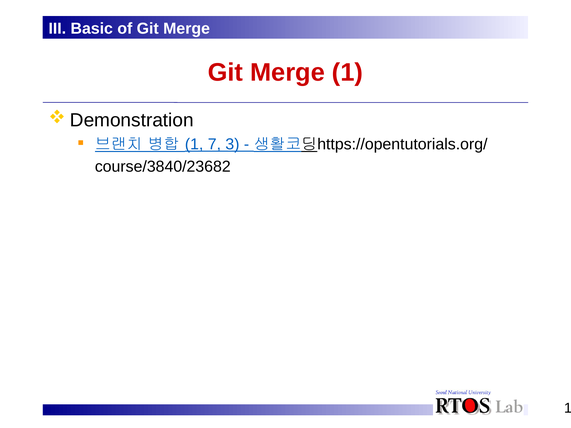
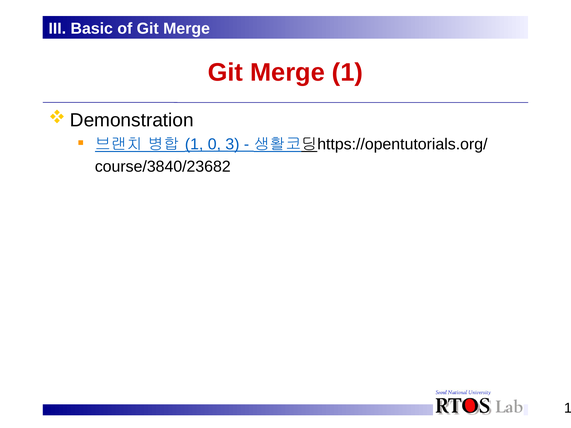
7: 7 -> 0 (214, 144)
